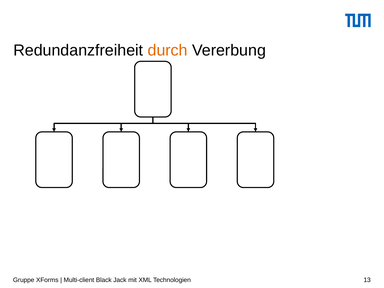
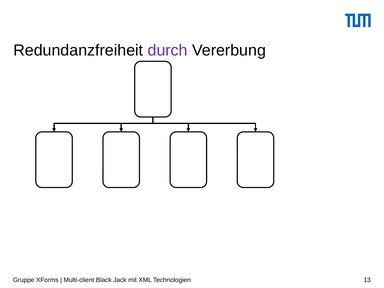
durch colour: orange -> purple (168, 50)
